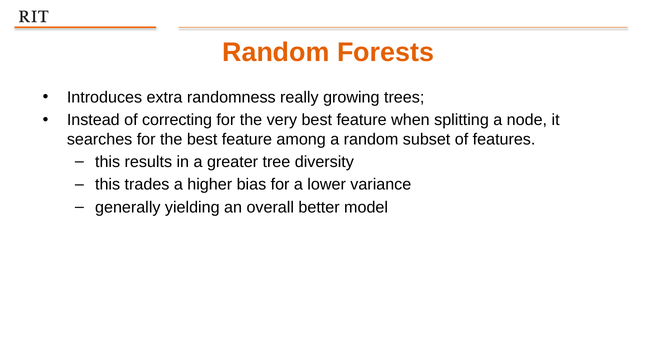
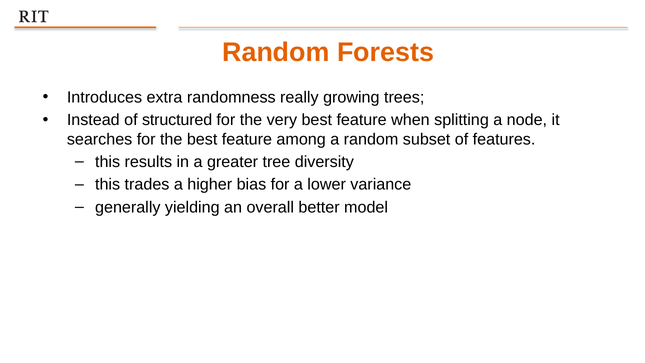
correcting: correcting -> structured (177, 120)
